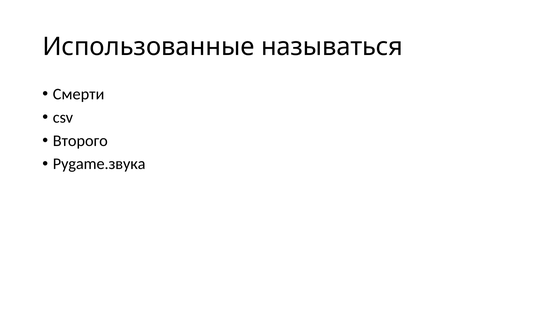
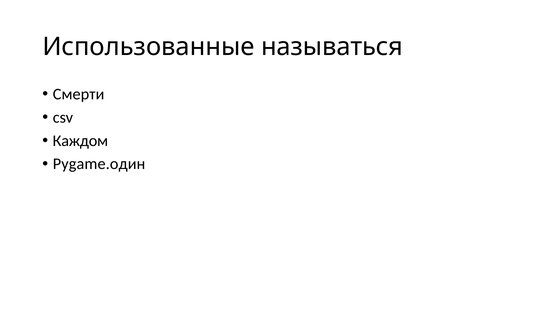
Второго: Второго -> Каждом (80, 141)
Pygame.звука: Pygame.звука -> Pygame.один (99, 164)
